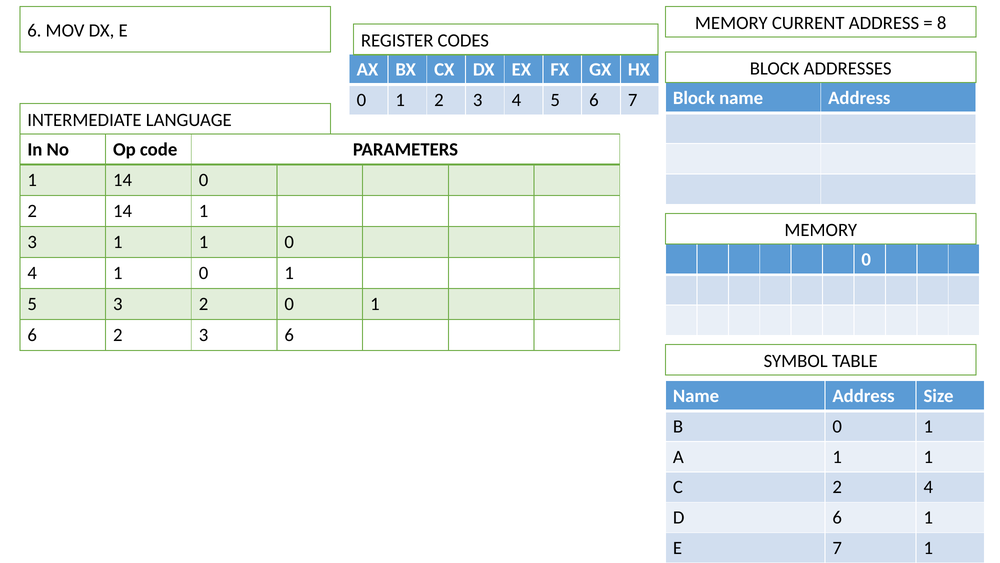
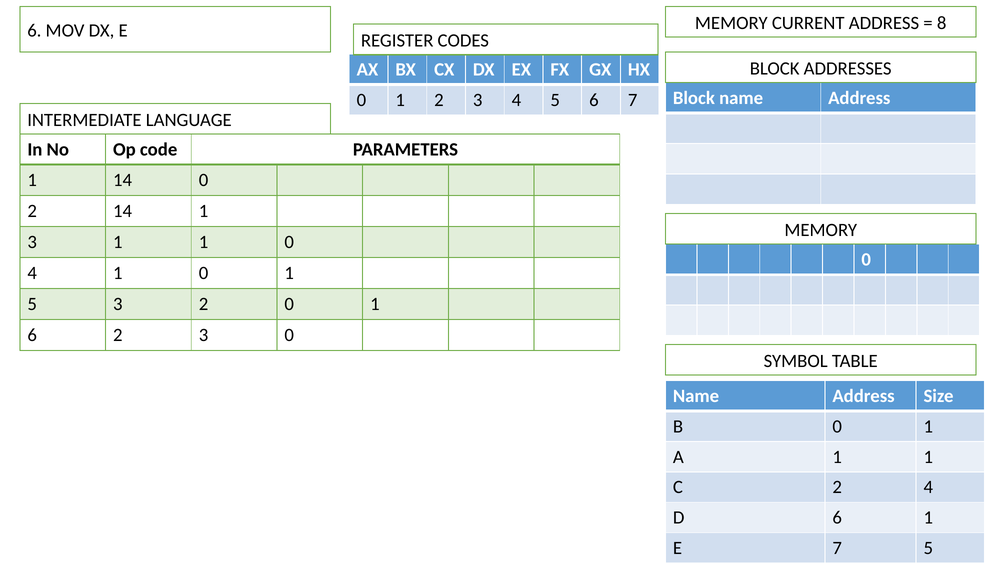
3 6: 6 -> 0 (289, 335)
7 1: 1 -> 5 (928, 548)
